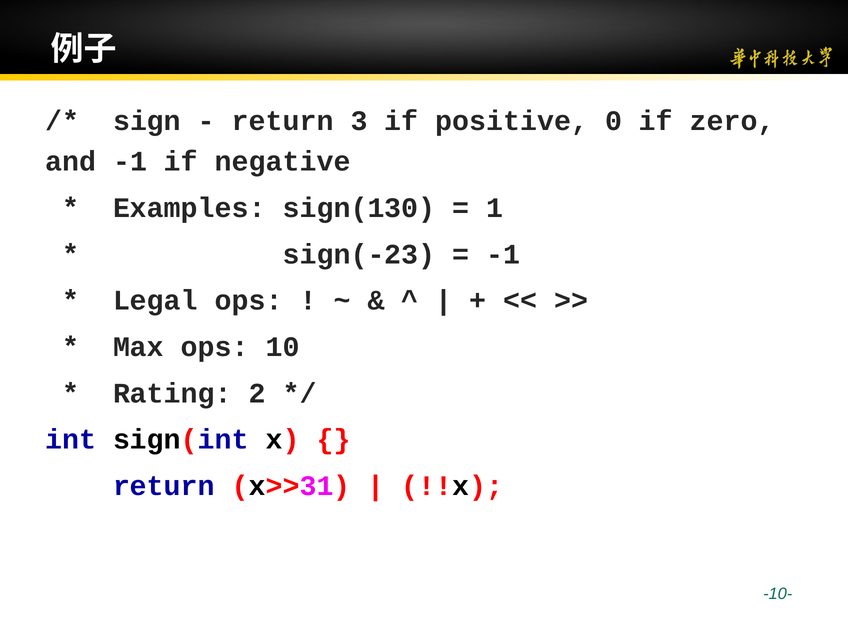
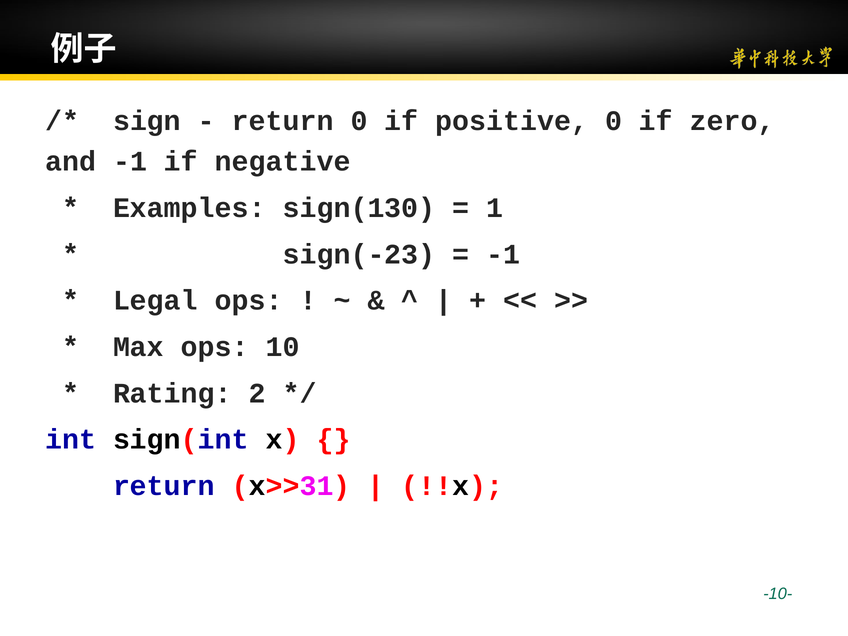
return 3: 3 -> 0 (359, 121)
